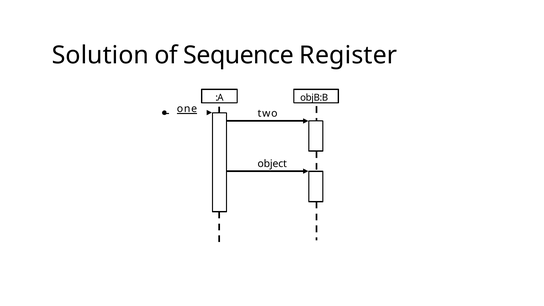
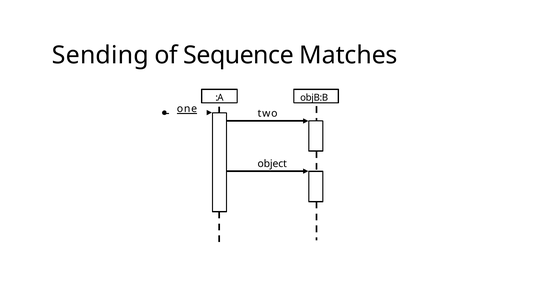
Solution: Solution -> Sending (100, 55)
Register: Register -> Matches (348, 55)
